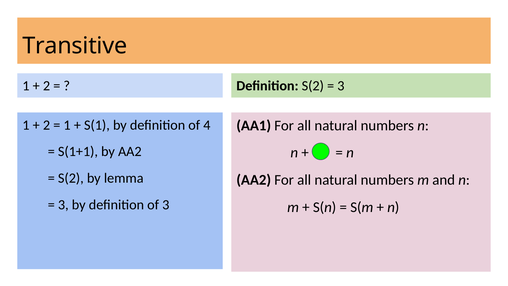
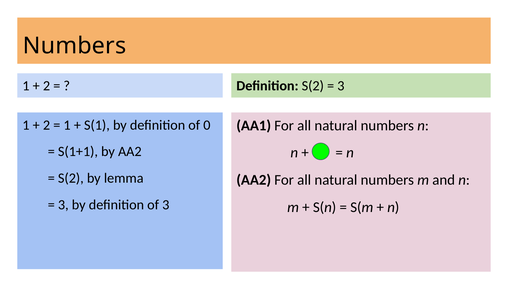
Transitive: Transitive -> Numbers (75, 46)
4: 4 -> 0 (207, 125)
